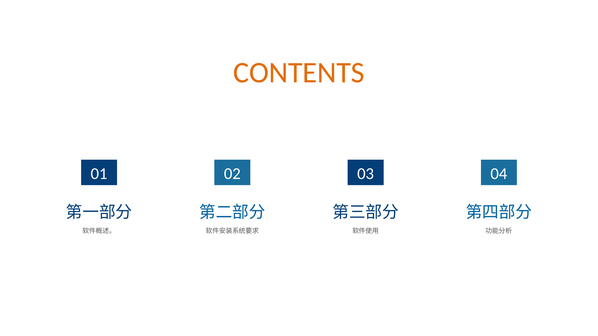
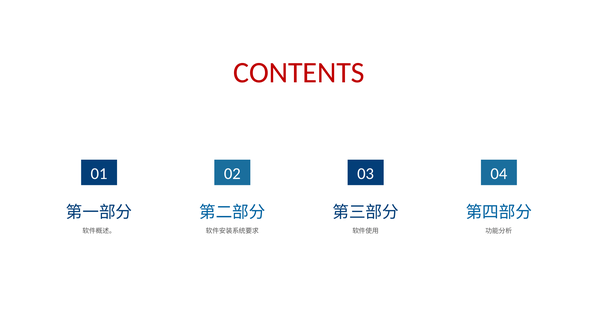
CONTENTS colour: orange -> red (299, 73)
